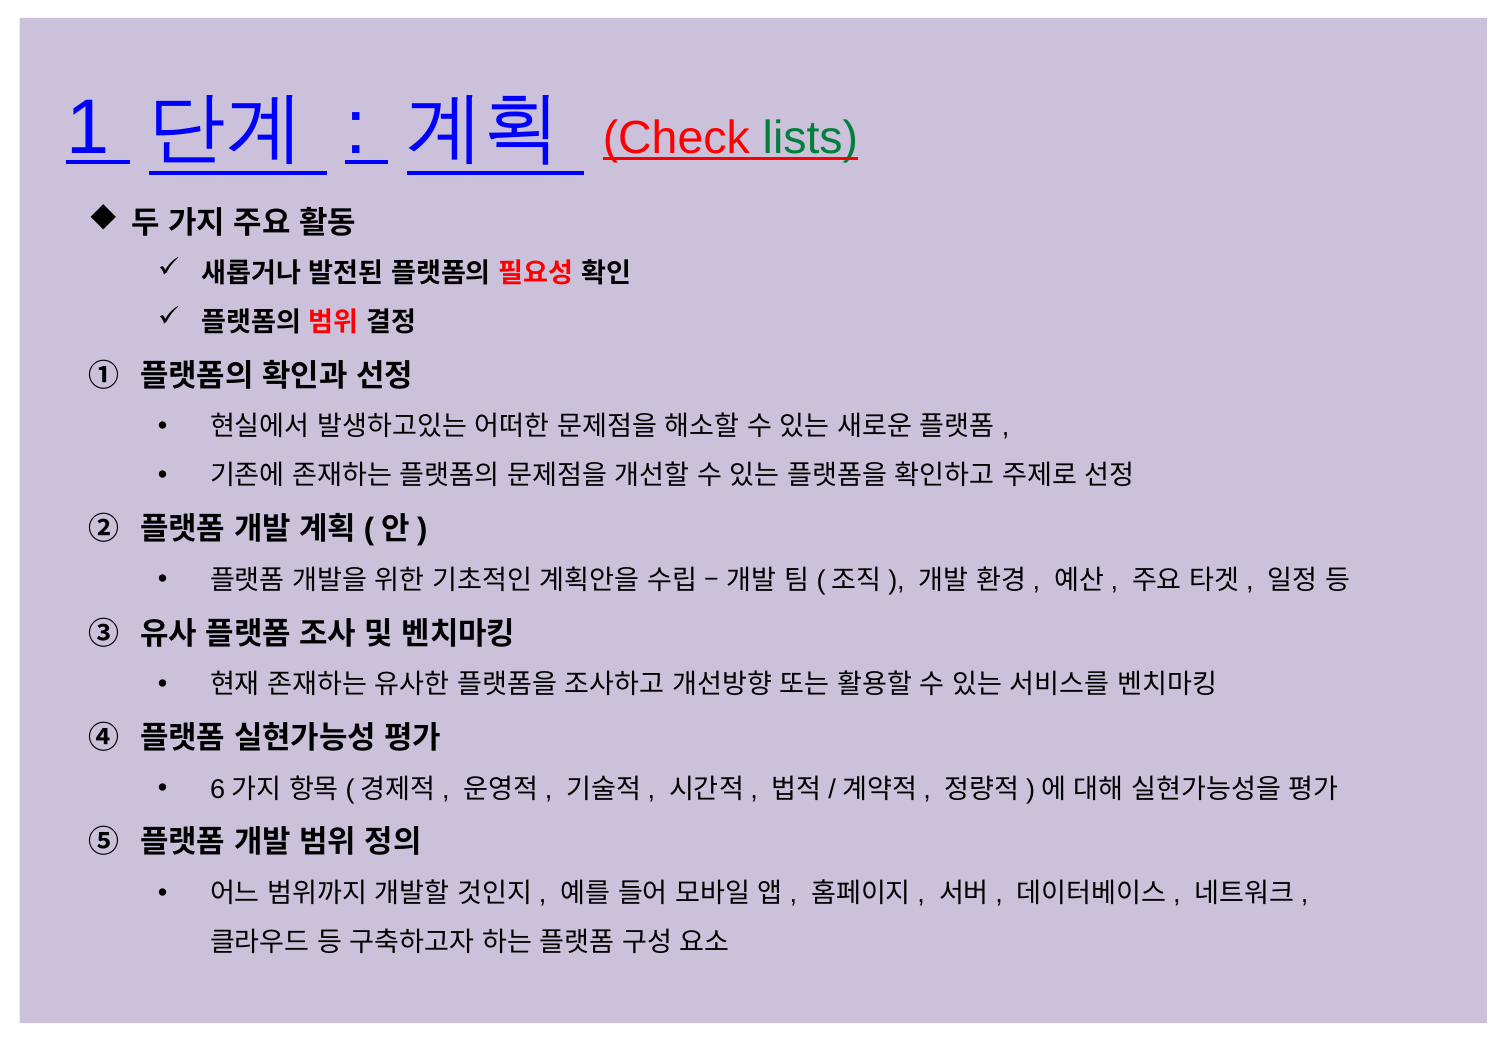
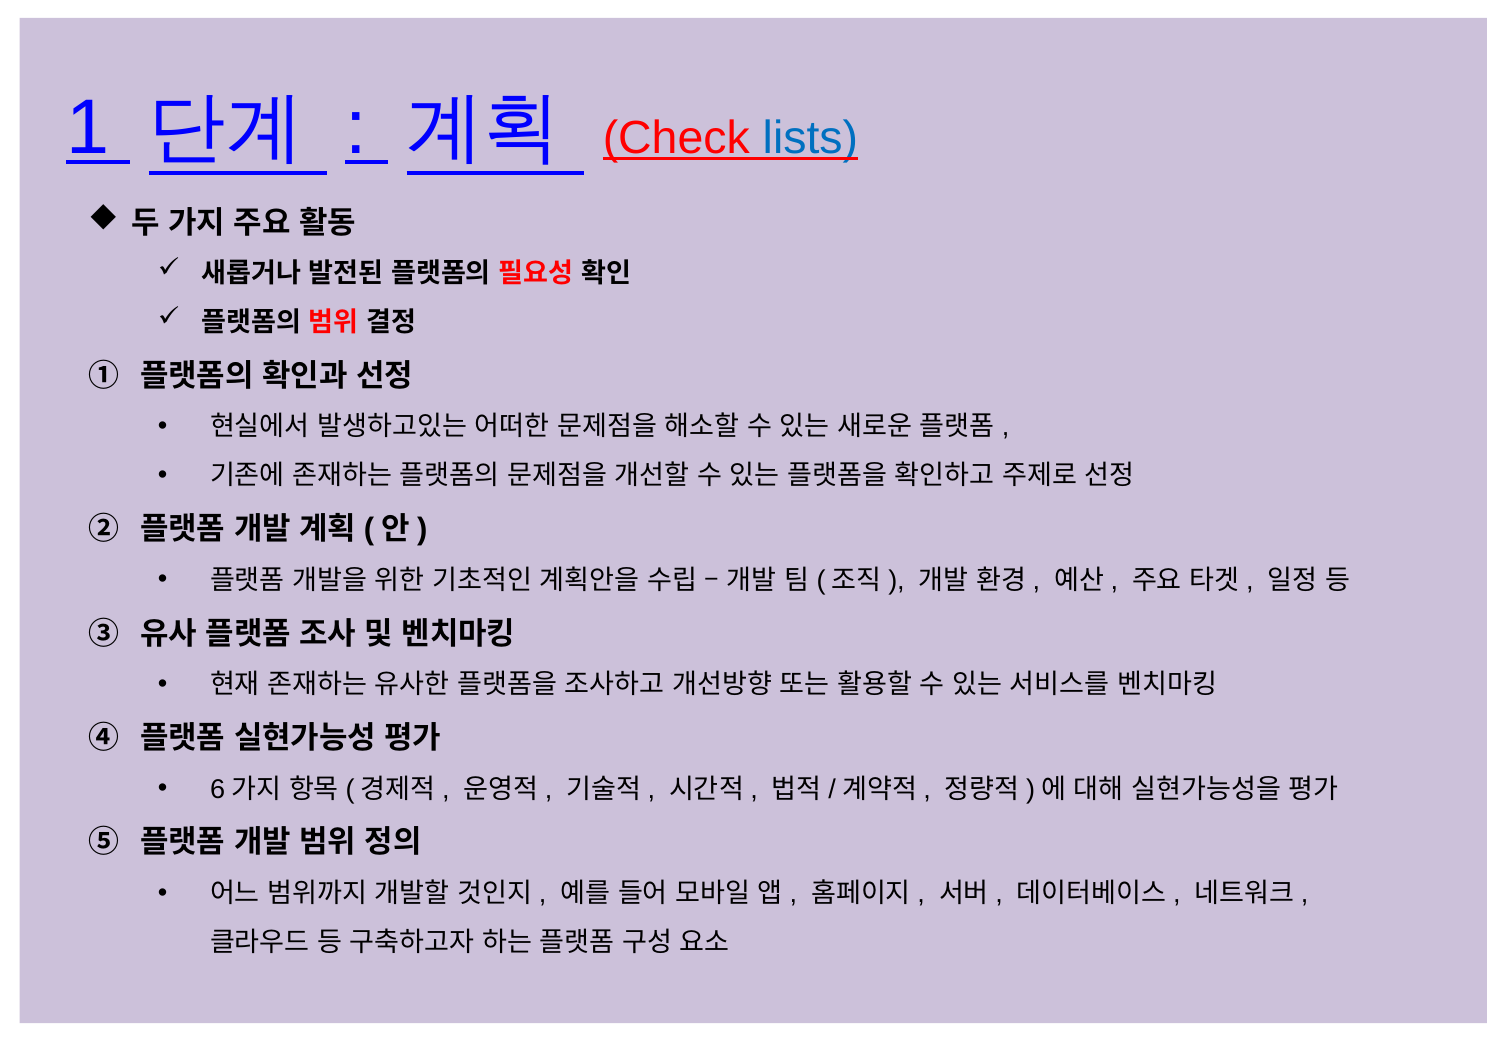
lists colour: green -> blue (810, 138)
